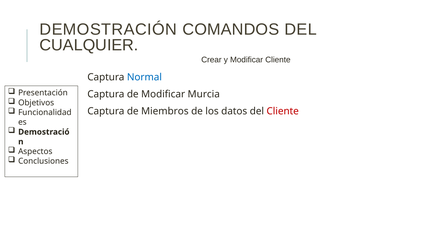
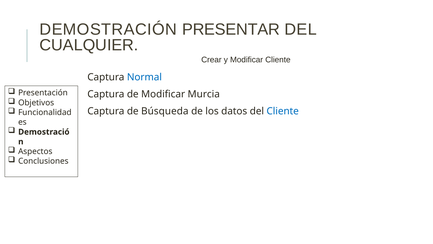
COMANDOS: COMANDOS -> PRESENTAR (231, 30)
Miembros: Miembros -> Búsqueda (165, 111)
Cliente colour: red -> blue (283, 111)
